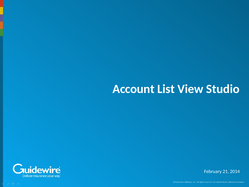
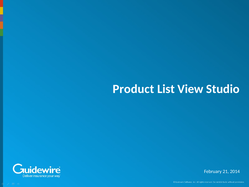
Account: Account -> Product (133, 89)
